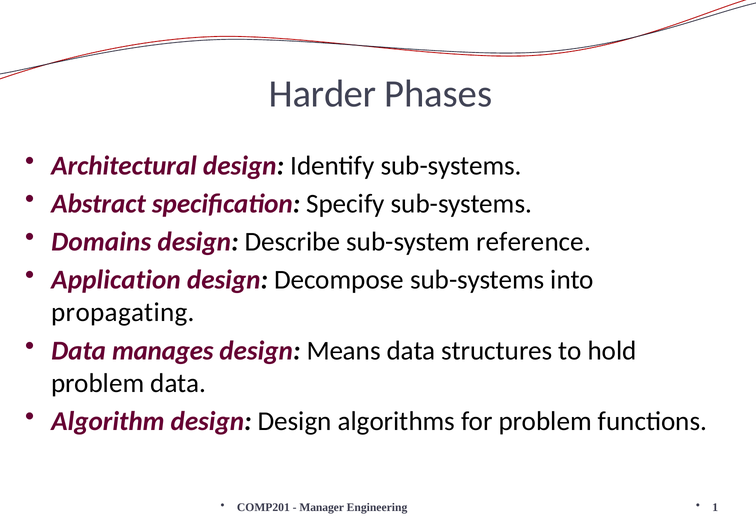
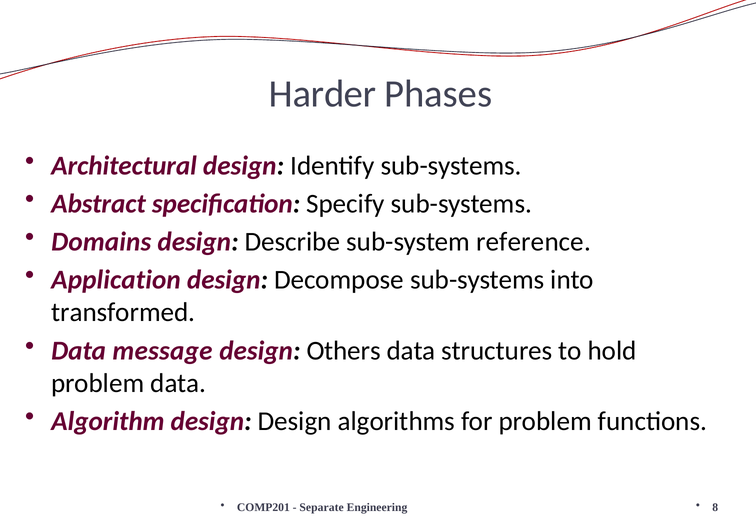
propagating: propagating -> transformed (123, 312)
manages: manages -> message (163, 350)
Means: Means -> Others (344, 350)
Manager: Manager -> Separate (322, 507)
1: 1 -> 8 (715, 507)
